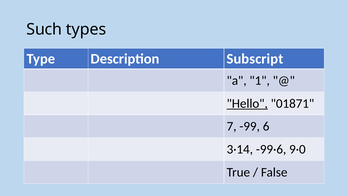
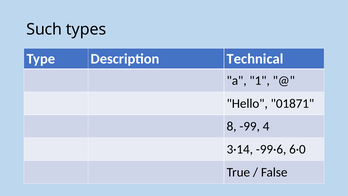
Subscript: Subscript -> Technical (255, 59)
Hello underline: present -> none (247, 103)
7: 7 -> 8 (232, 126)
6: 6 -> 4 (266, 126)
9·0: 9·0 -> 6·0 (297, 149)
